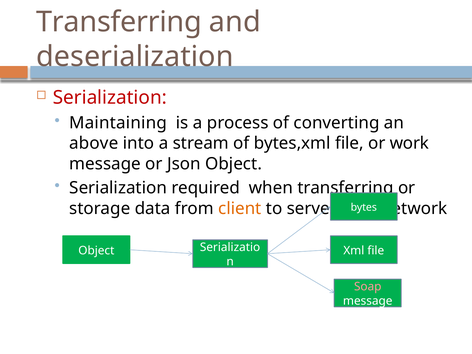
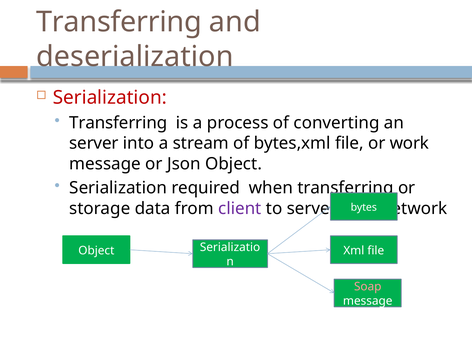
Maintaining: Maintaining -> Transferring (118, 123)
above: above -> server (94, 143)
client colour: orange -> purple (240, 208)
